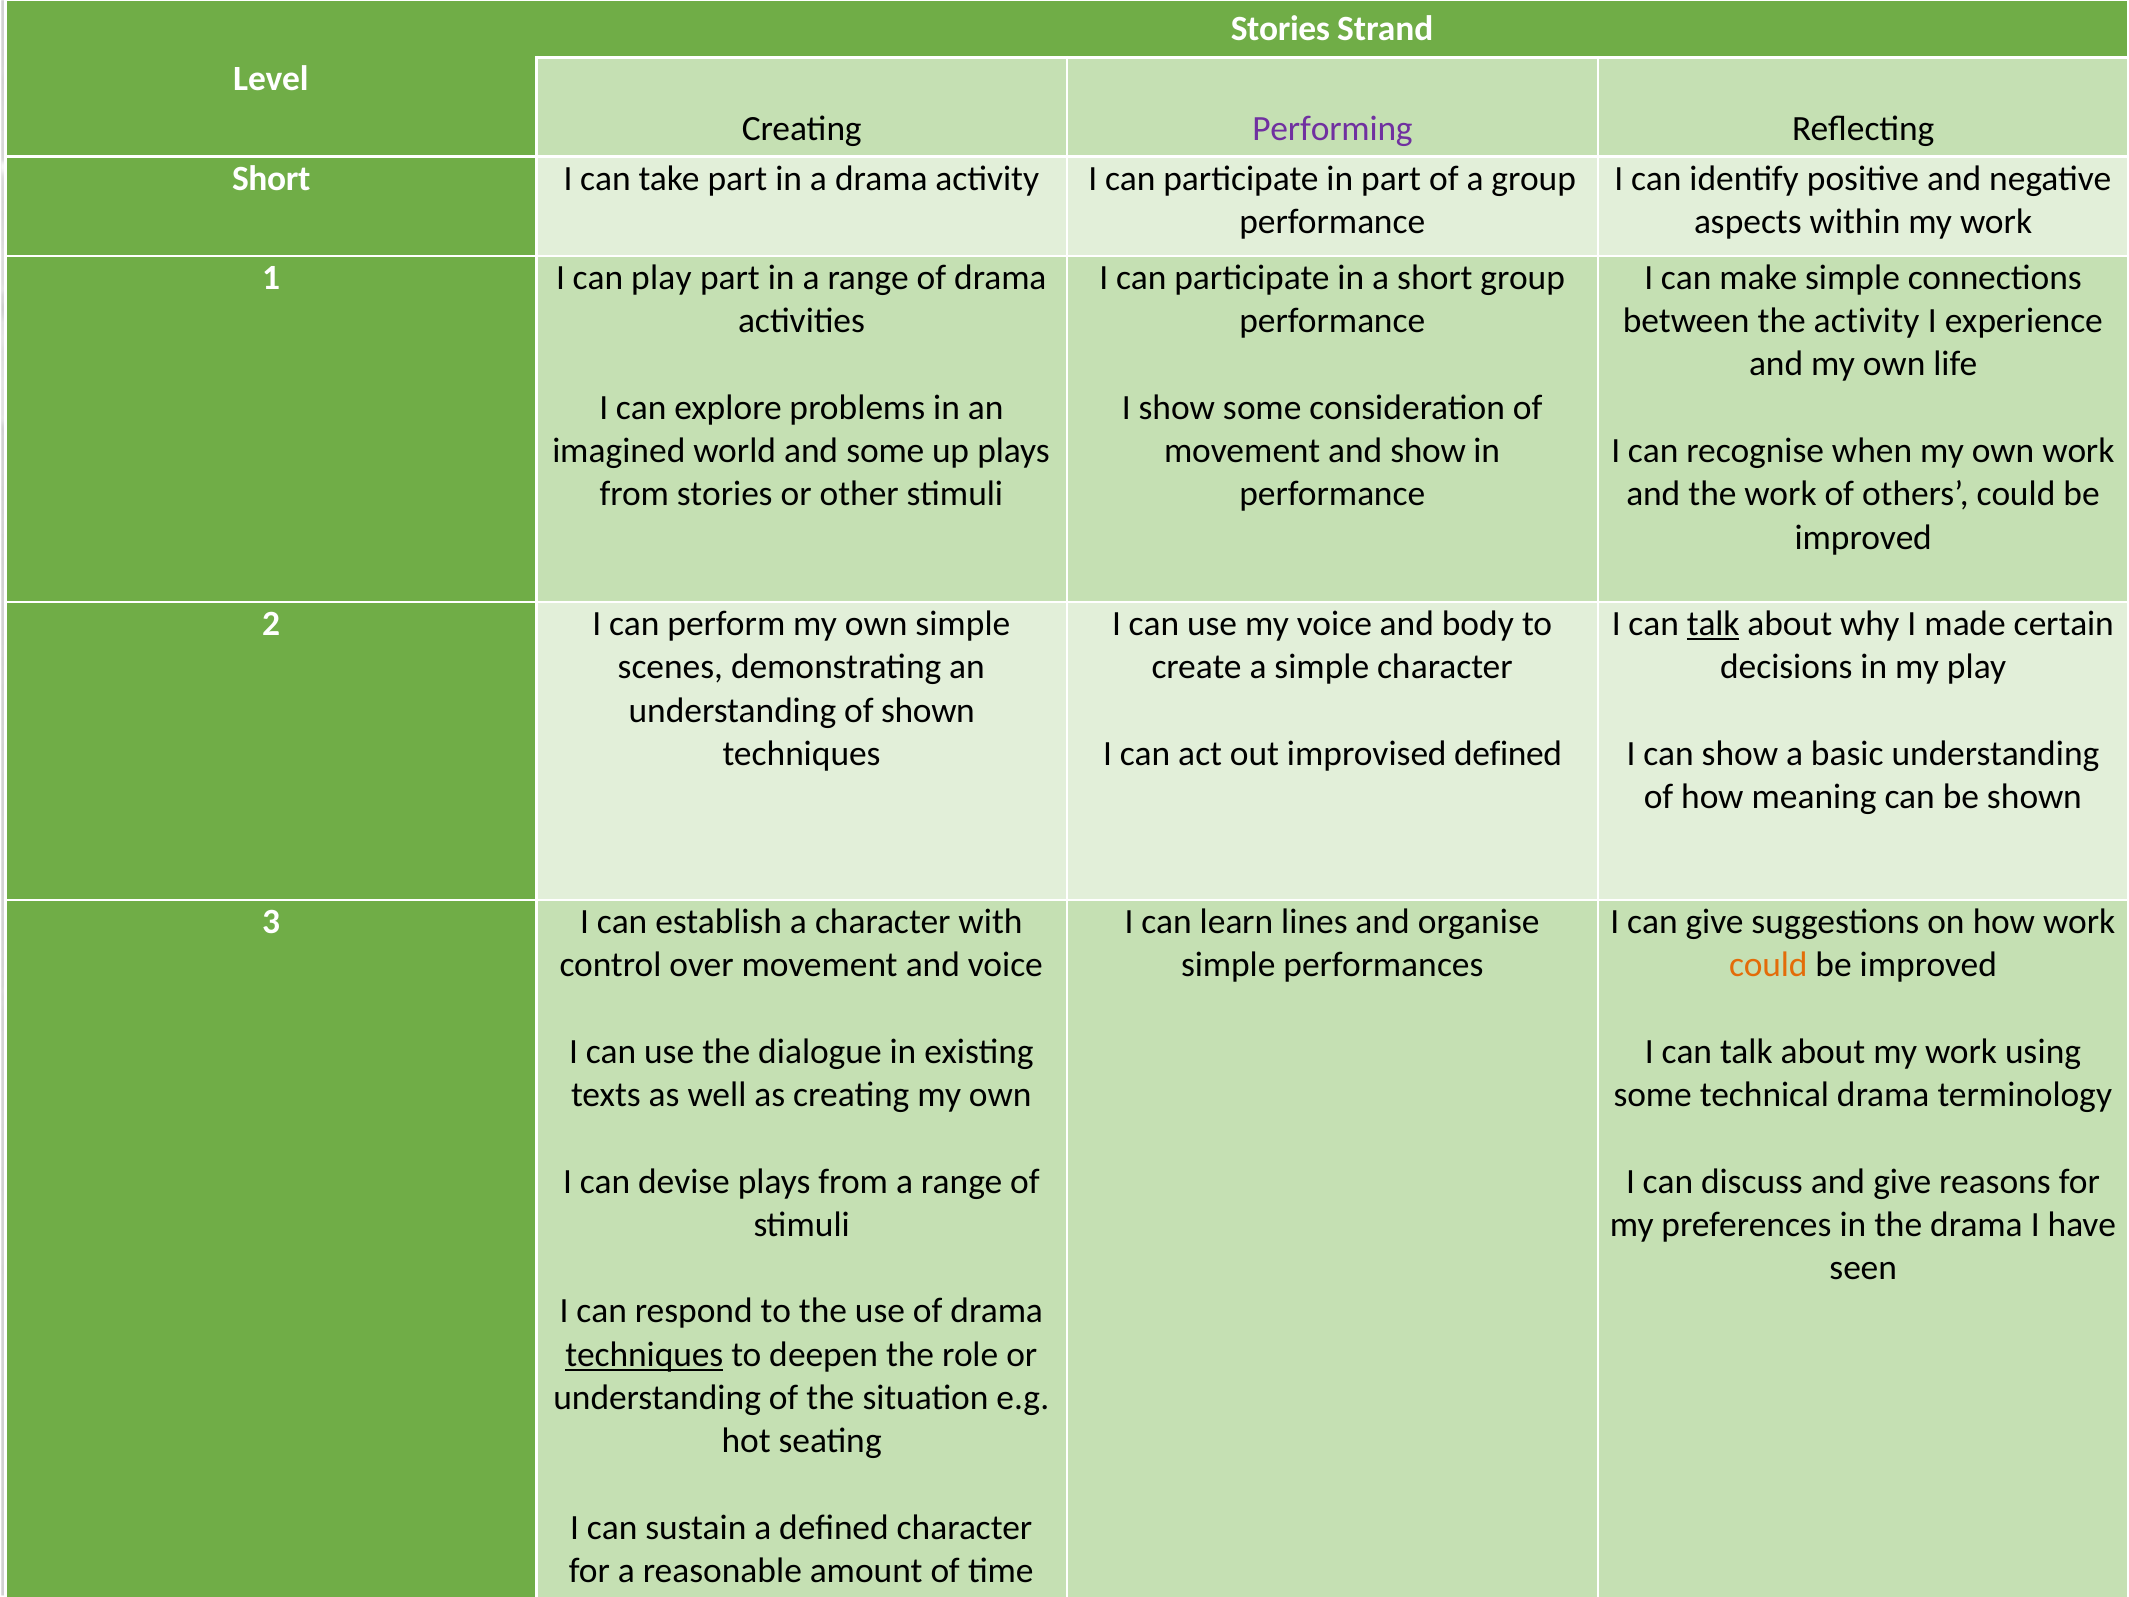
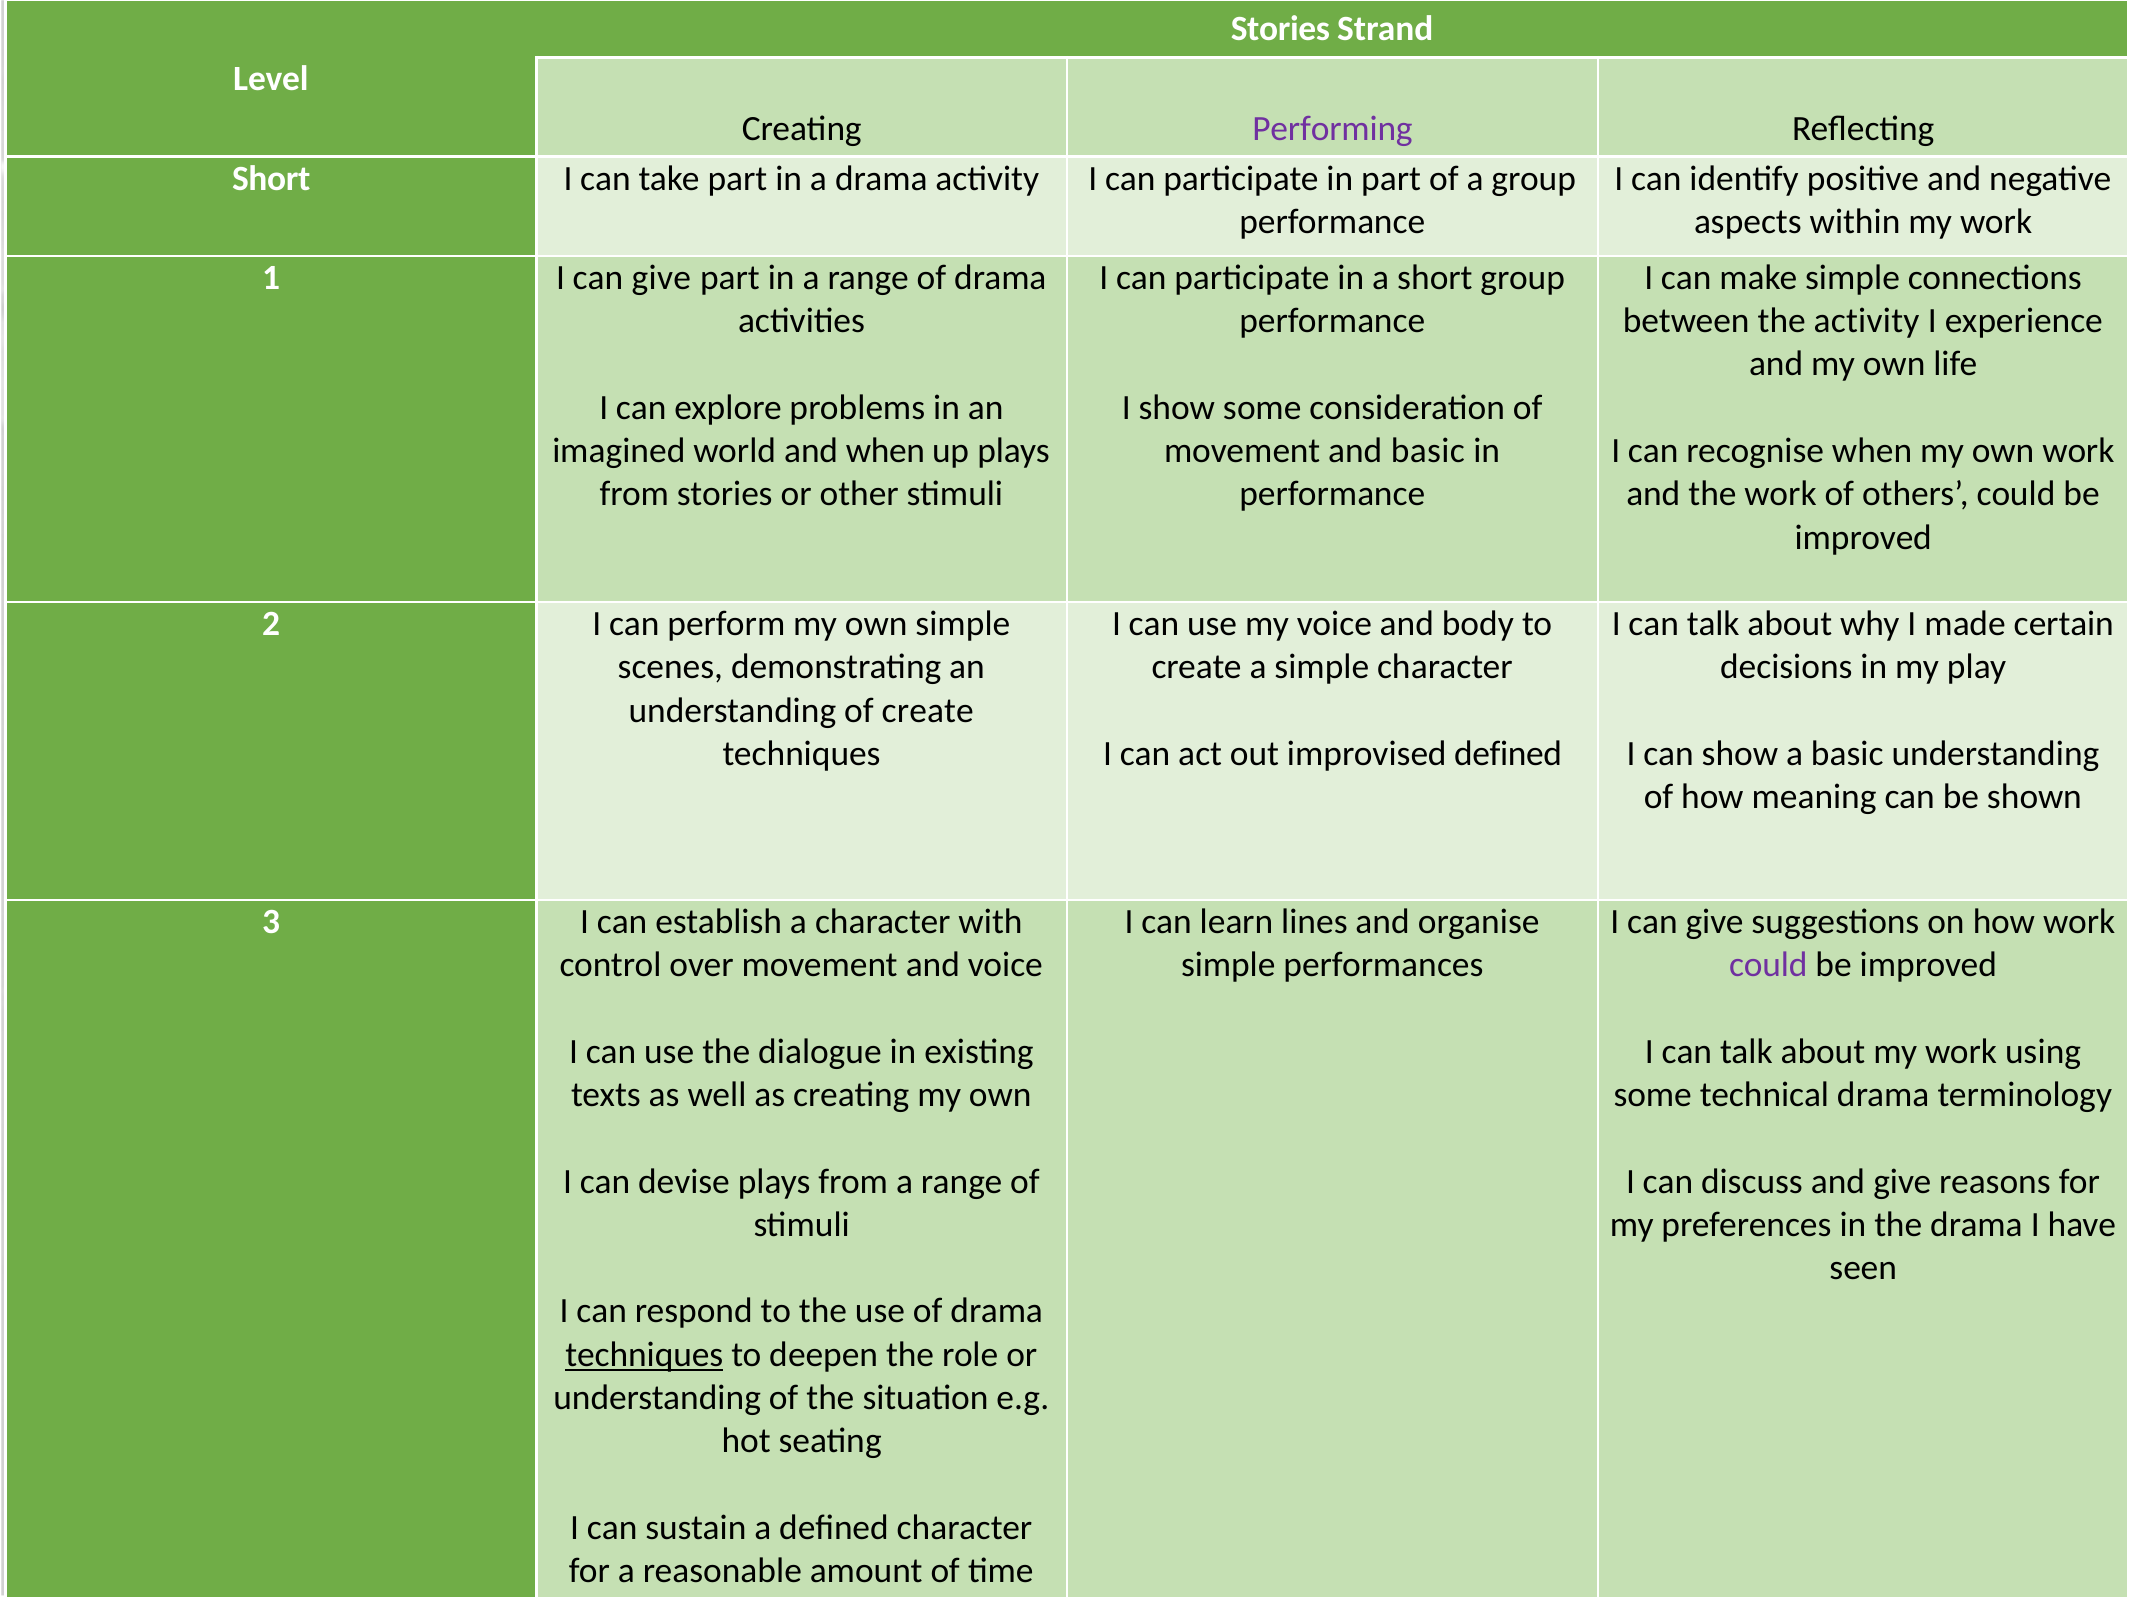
1 I can play: play -> give (661, 278)
and some: some -> when (885, 451)
and show: show -> basic (1428, 451)
talk underline: present -> none (1713, 624)
of shown: shown -> create (928, 710)
could colour: orange -> purple (1768, 965)
